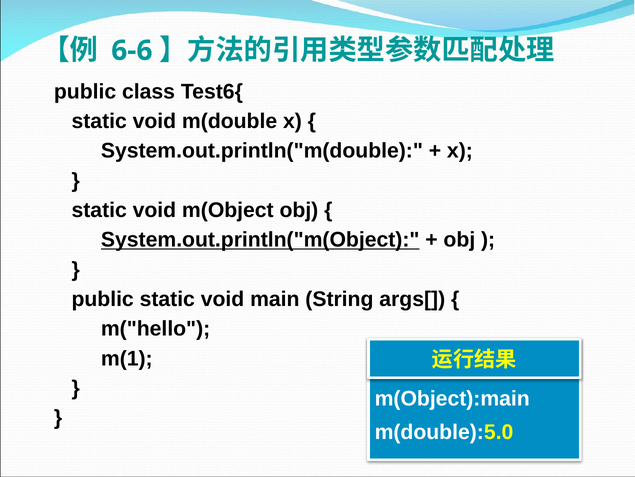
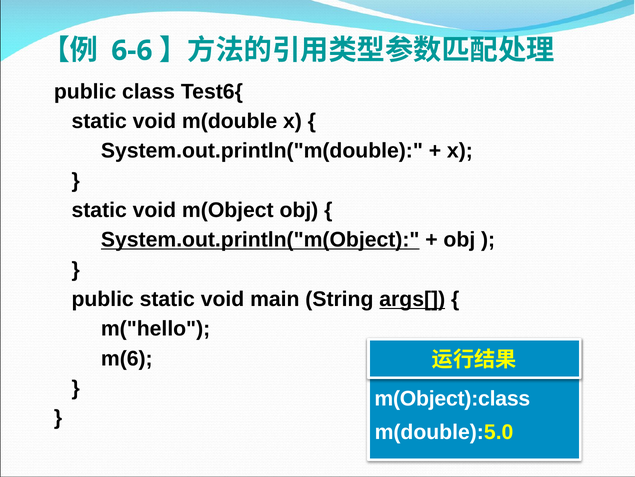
args[ underline: none -> present (412, 299)
m(1: m(1 -> m(6 (127, 358)
m(Object):main: m(Object):main -> m(Object):class (452, 398)
